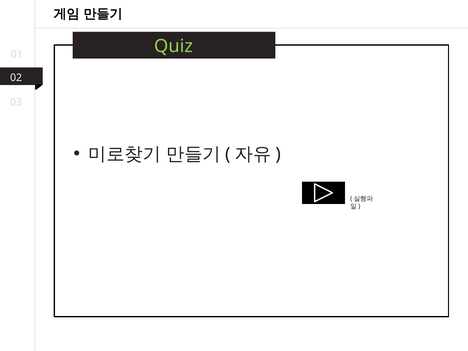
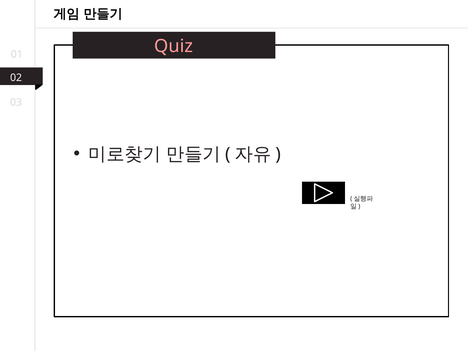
Quiz colour: light green -> pink (174, 46)
